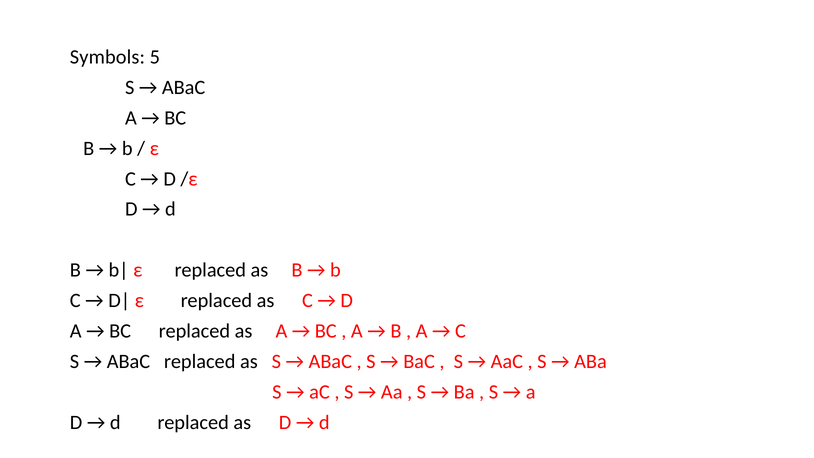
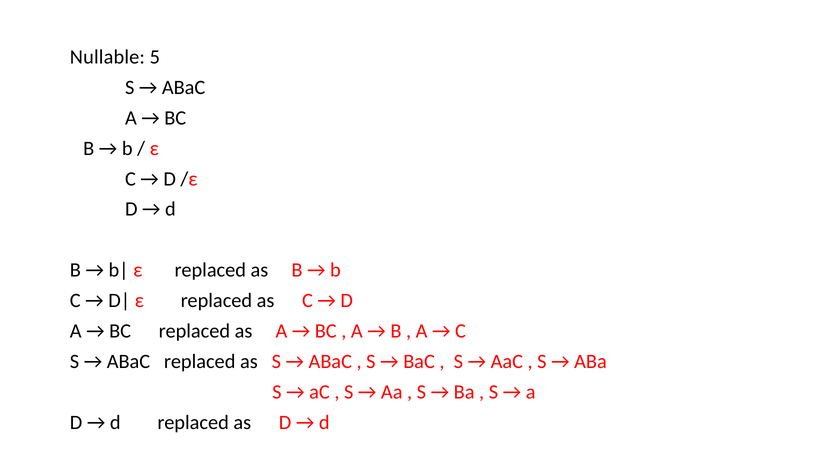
Symbols: Symbols -> Nullable (107, 57)
